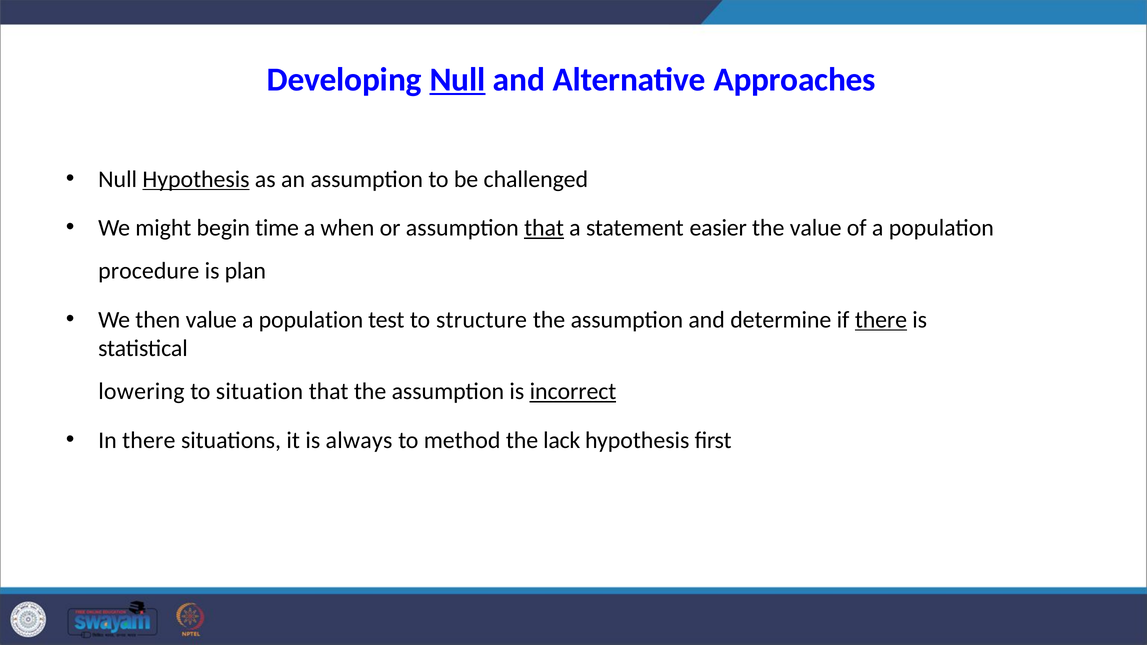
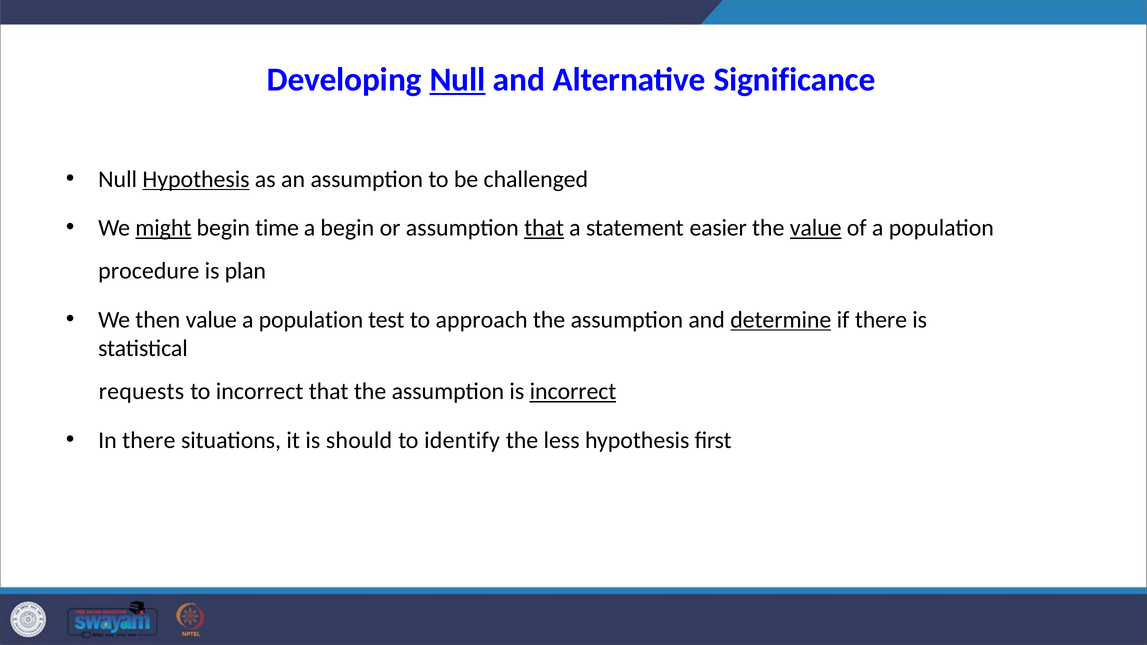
Approaches: Approaches -> Significance (795, 80)
might underline: none -> present (163, 228)
a when: when -> begin (347, 228)
value underline: none -> present (816, 228)
structure: structure -> approach (482, 320)
determine underline: none -> present (781, 320)
there underline: present -> none (881, 320)
lowering: lowering -> requests (141, 391)
to situation: situation -> incorrect (260, 391)
always: always -> should (359, 440)
method: method -> identify (462, 440)
lack: lack -> less (562, 440)
